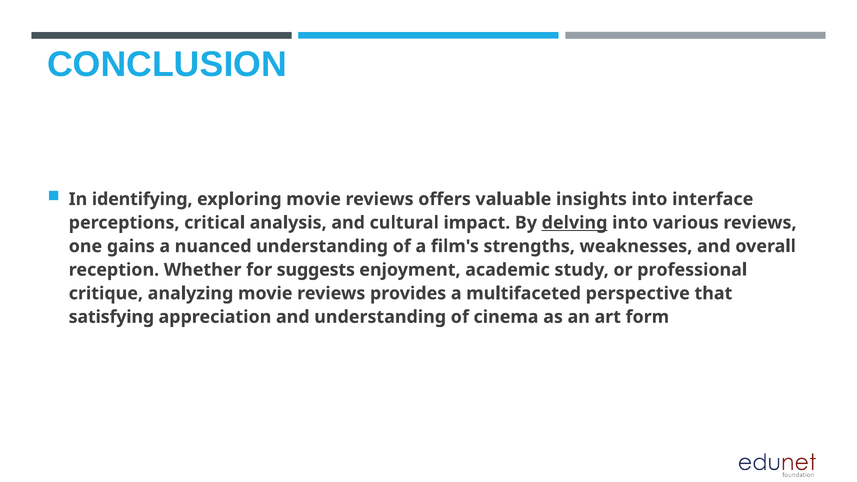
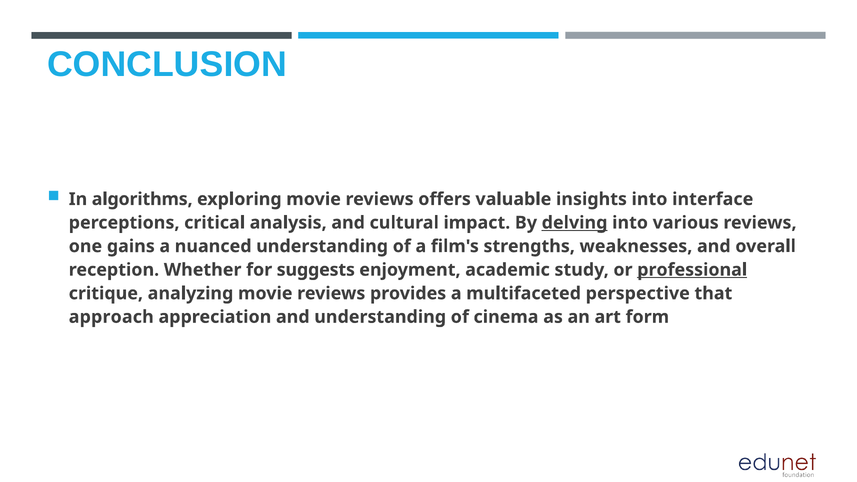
identifying: identifying -> algorithms (142, 199)
professional underline: none -> present (692, 270)
satisfying: satisfying -> approach (111, 317)
